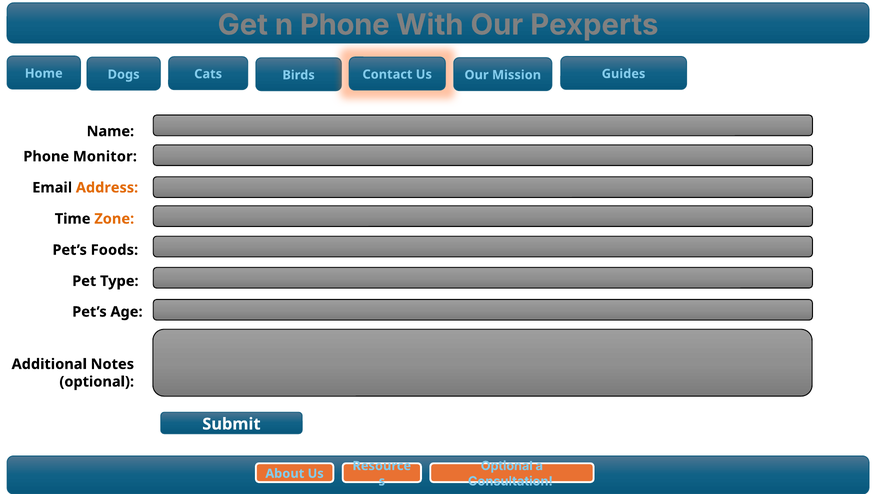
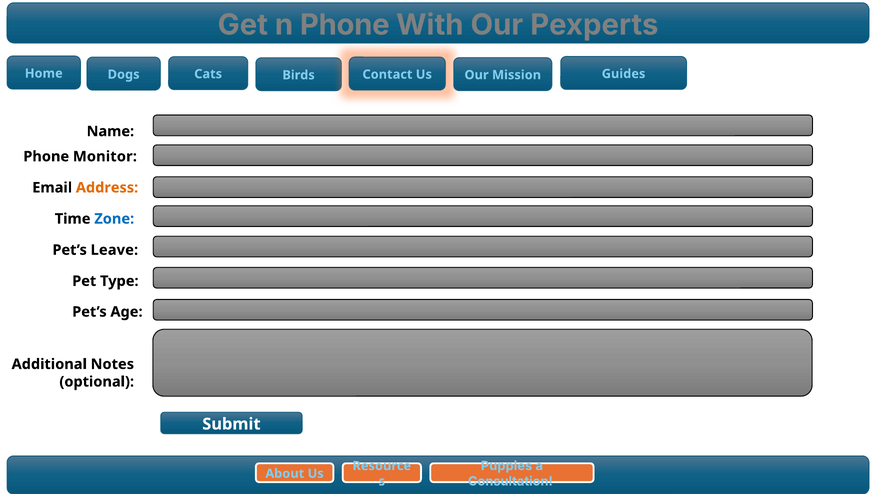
Zone colour: orange -> blue (114, 219)
Foods: Foods -> Leave (114, 250)
Optional: Optional -> Puppies (507, 466)
